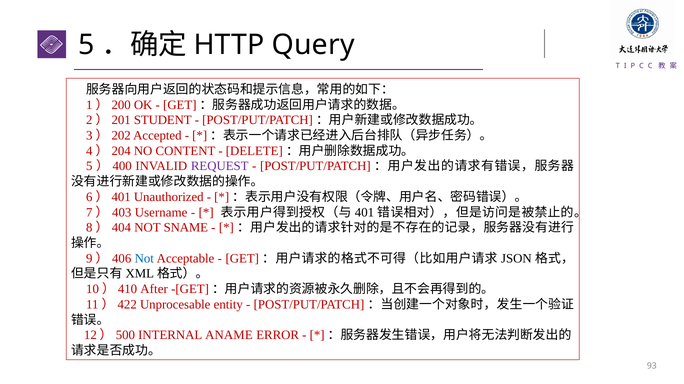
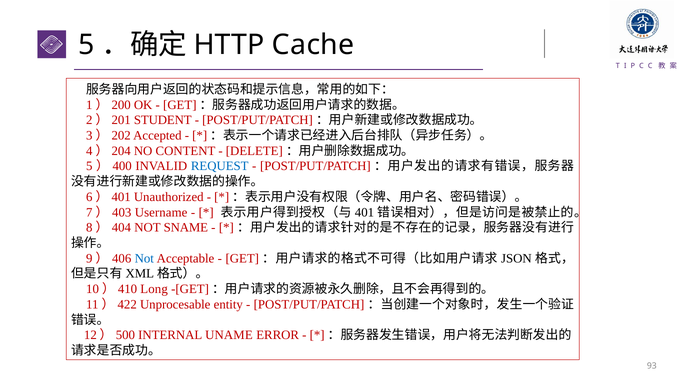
Query: Query -> Cache (313, 45)
REQUEST colour: purple -> blue (220, 167)
After: After -> Long (154, 290)
ANAME: ANAME -> UNAME (229, 336)
